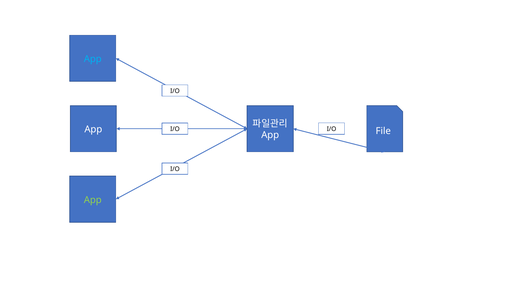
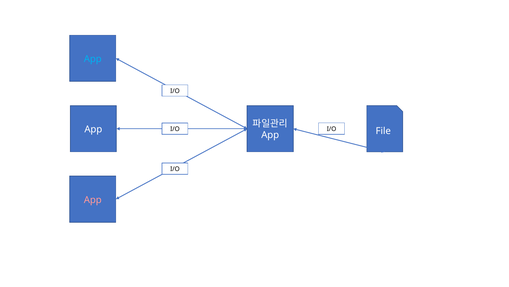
App colour: light green -> pink (93, 199)
